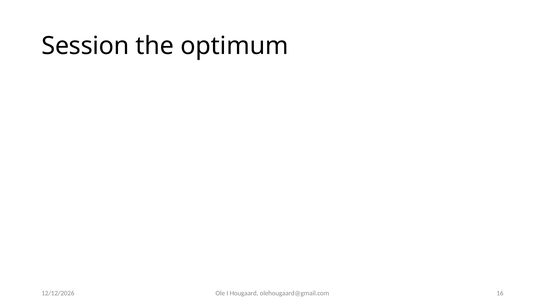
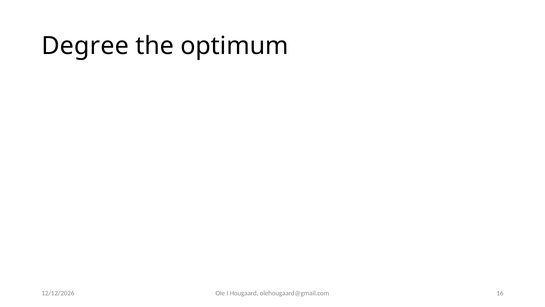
Session: Session -> Degree (85, 46)
